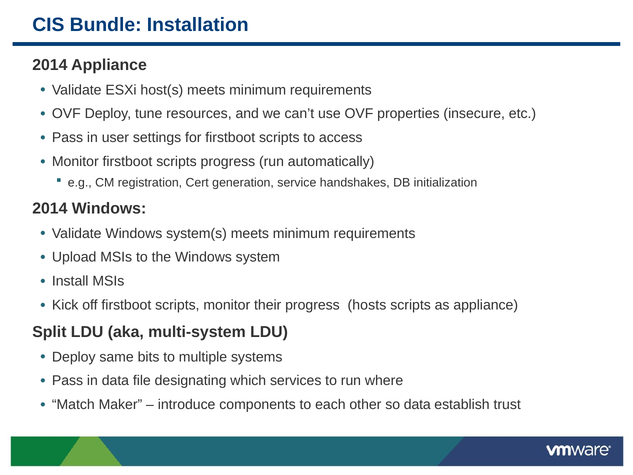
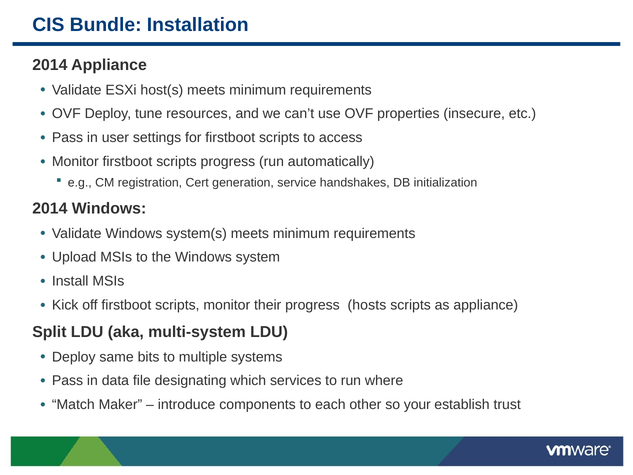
so data: data -> your (417, 404)
